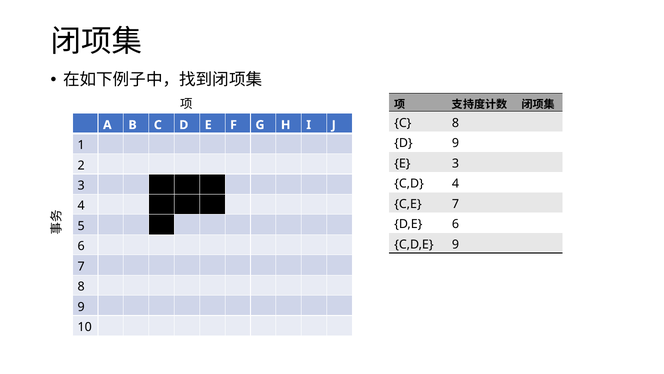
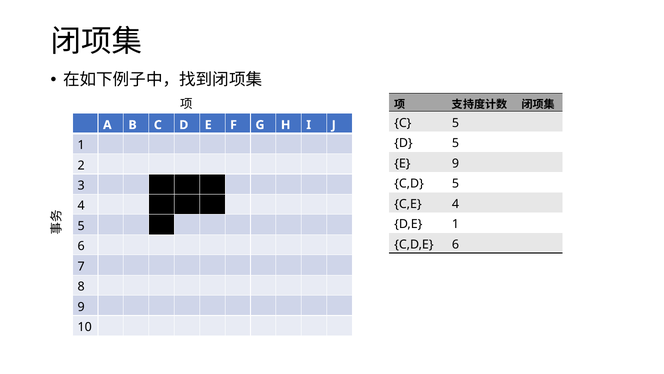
C 8: 8 -> 5 (456, 123)
D 9: 9 -> 5 (456, 143)
E 3: 3 -> 9 (456, 163)
C,D 4: 4 -> 5 (456, 184)
C,E 7: 7 -> 4 (456, 204)
D,E 6: 6 -> 1 (456, 224)
C,D,E 9: 9 -> 6 (456, 244)
